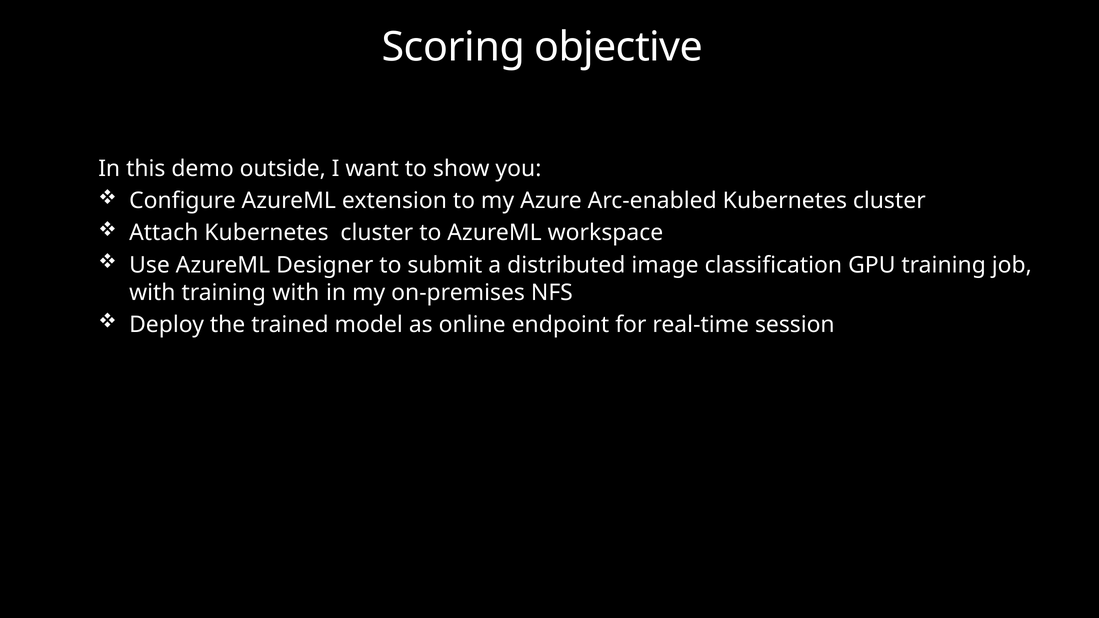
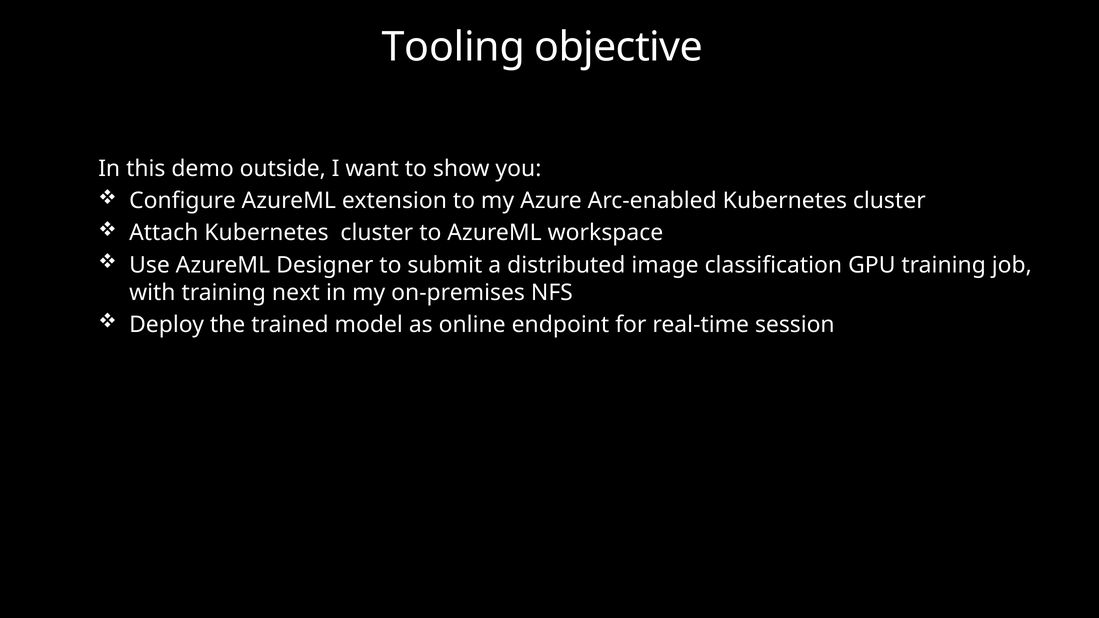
Scoring: Scoring -> Tooling (453, 47)
training with: with -> next (296, 293)
